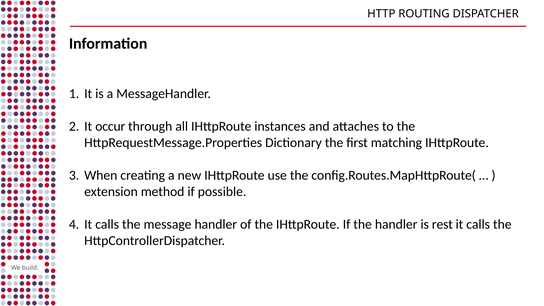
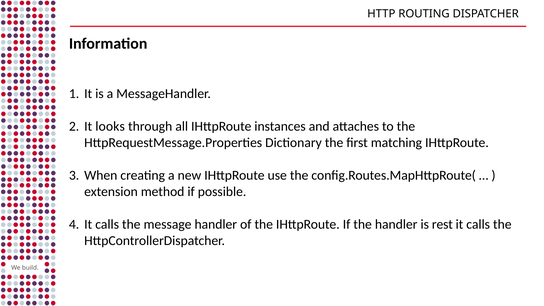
occur: occur -> looks (110, 126)
